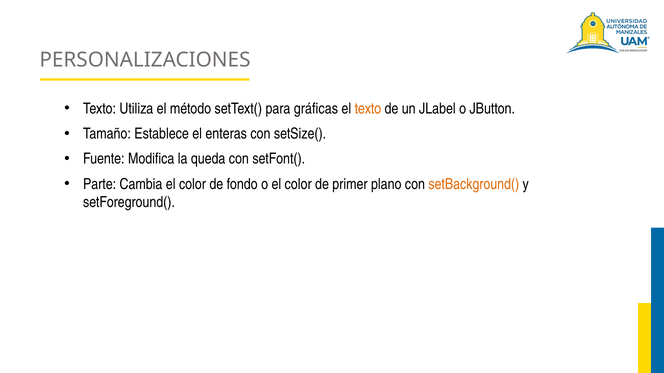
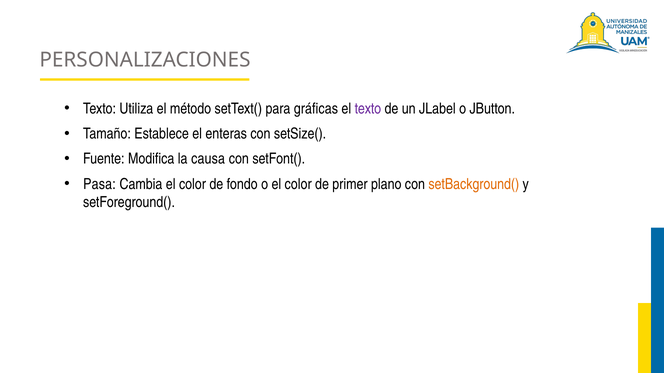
texto colour: orange -> purple (368, 109)
queda: queda -> causa (208, 159)
Parte: Parte -> Pasa (99, 184)
